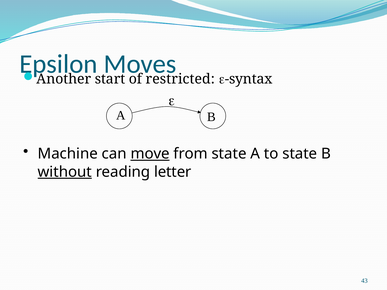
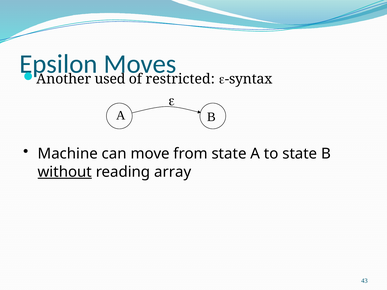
start: start -> used (110, 79)
move underline: present -> none (150, 154)
letter: letter -> array (173, 172)
